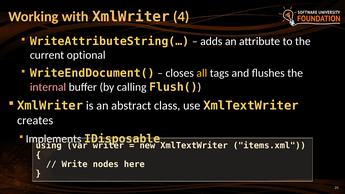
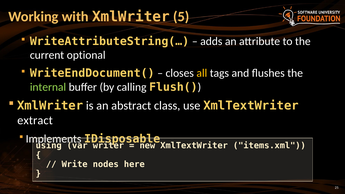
4: 4 -> 5 (181, 17)
internal colour: pink -> light green (48, 87)
creates: creates -> extract (35, 120)
